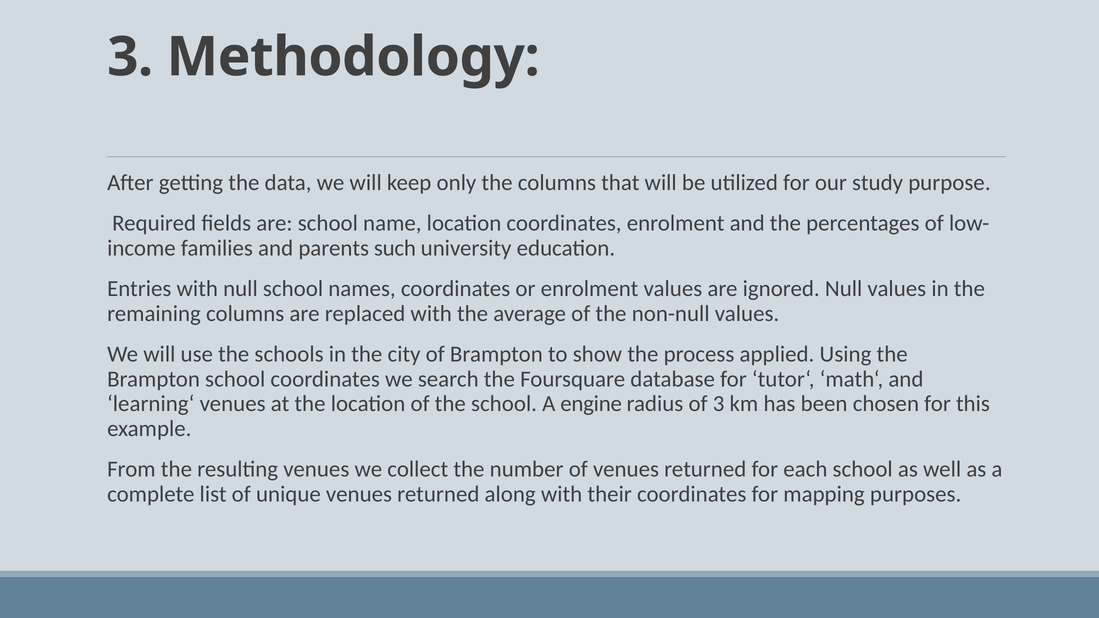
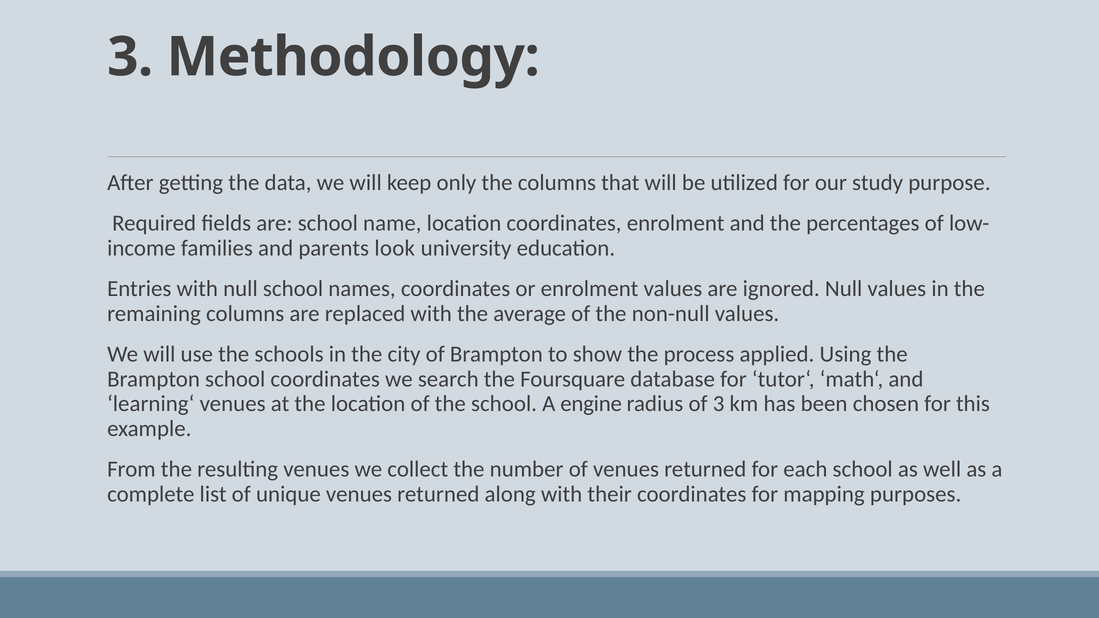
such: such -> look (395, 248)
